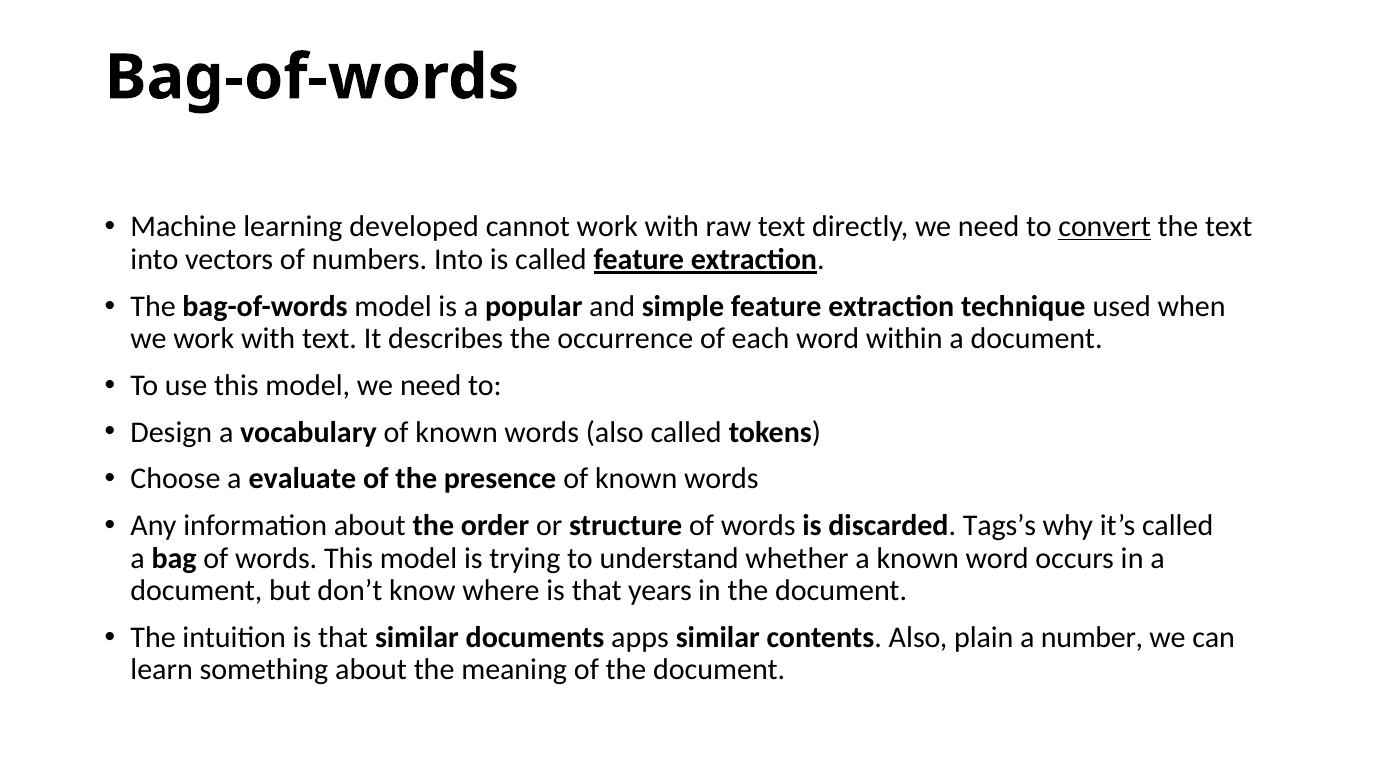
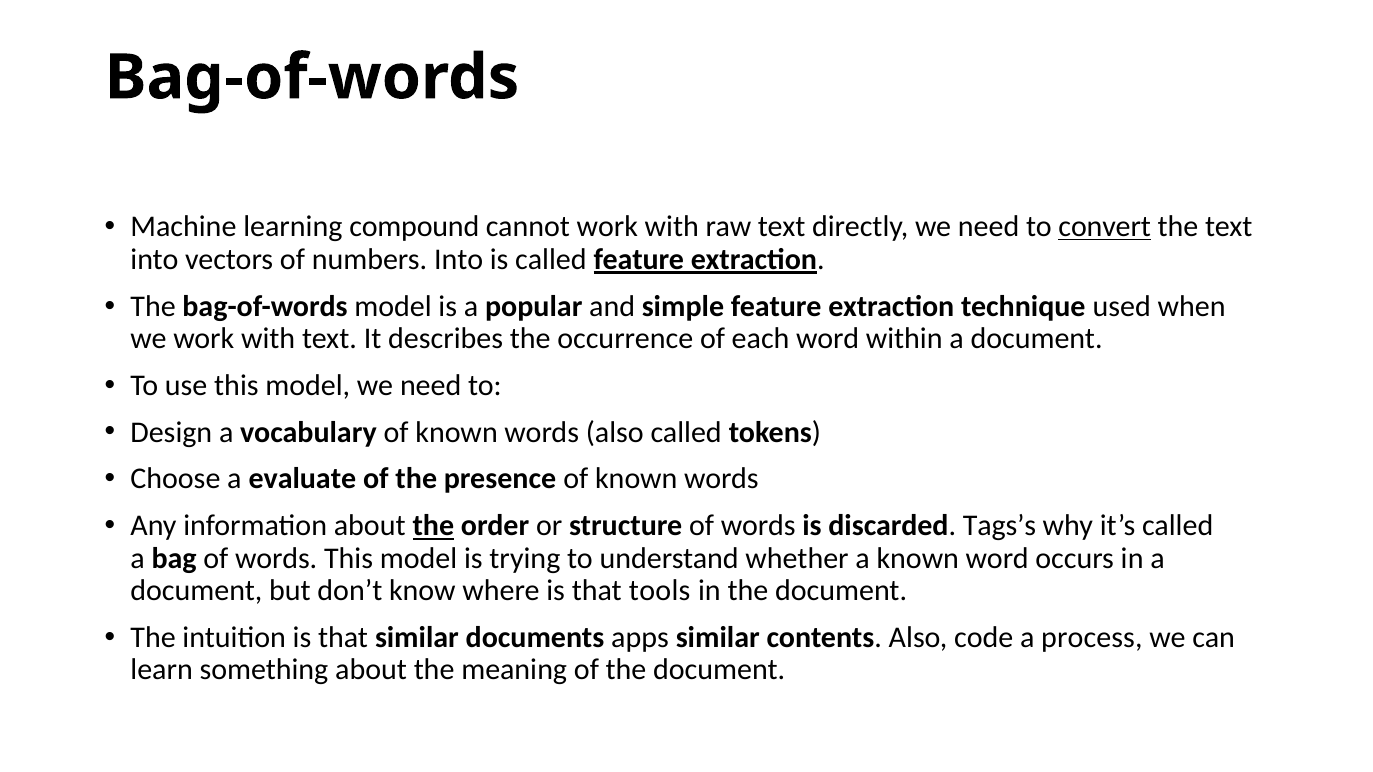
developed: developed -> compound (414, 227)
the underline: none -> present (433, 526)
years: years -> tools (660, 591)
plain: plain -> code (984, 638)
number: number -> process (1092, 638)
